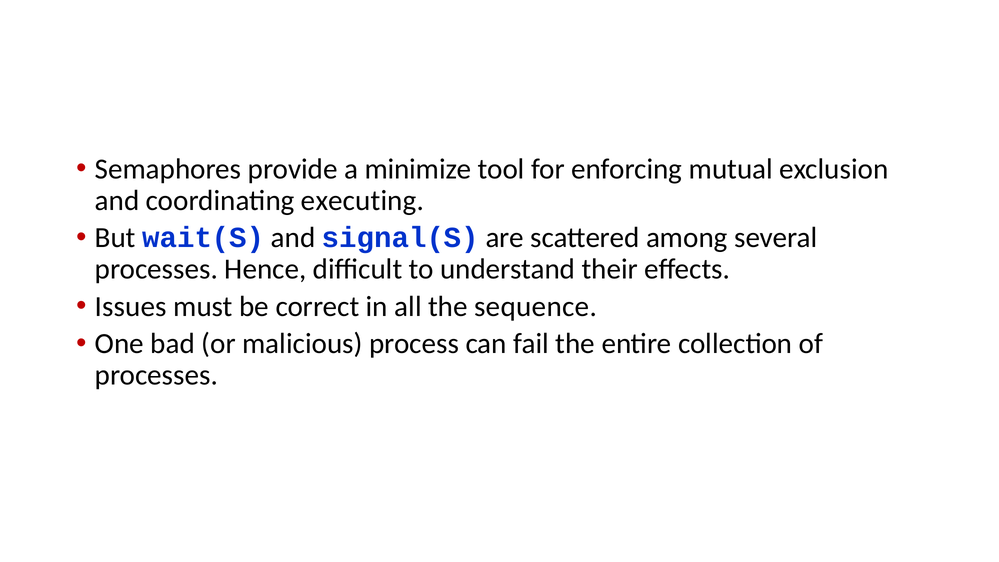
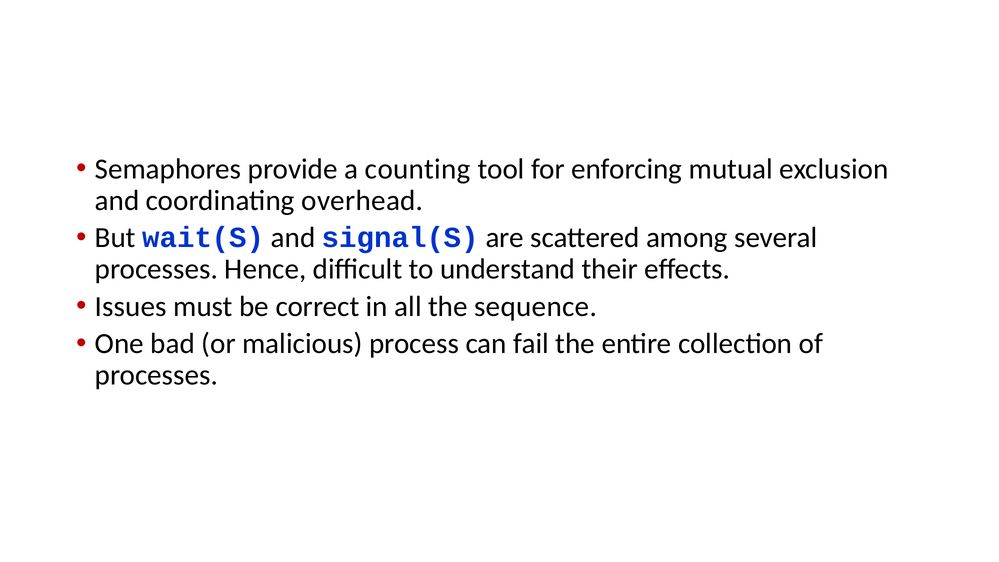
minimize: minimize -> counting (418, 169)
executing: executing -> overhead (362, 200)
